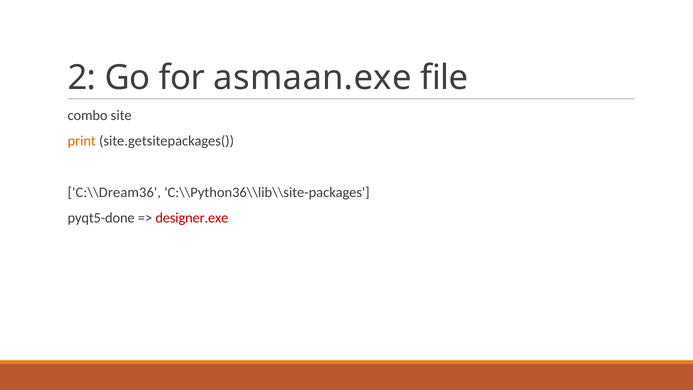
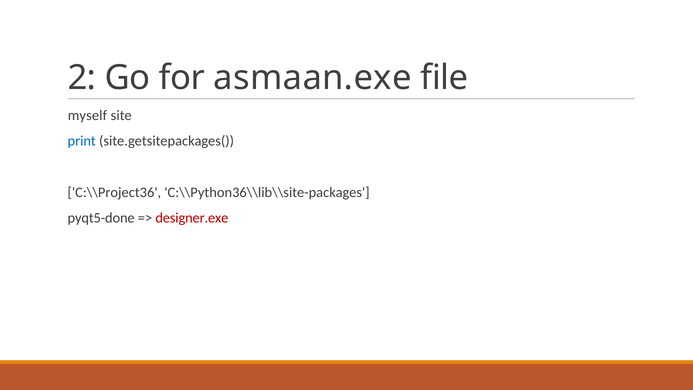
combo: combo -> myself (87, 115)
print colour: orange -> blue (82, 141)
C:\\Dream36: C:\\Dream36 -> C:\\Project36 (114, 192)
